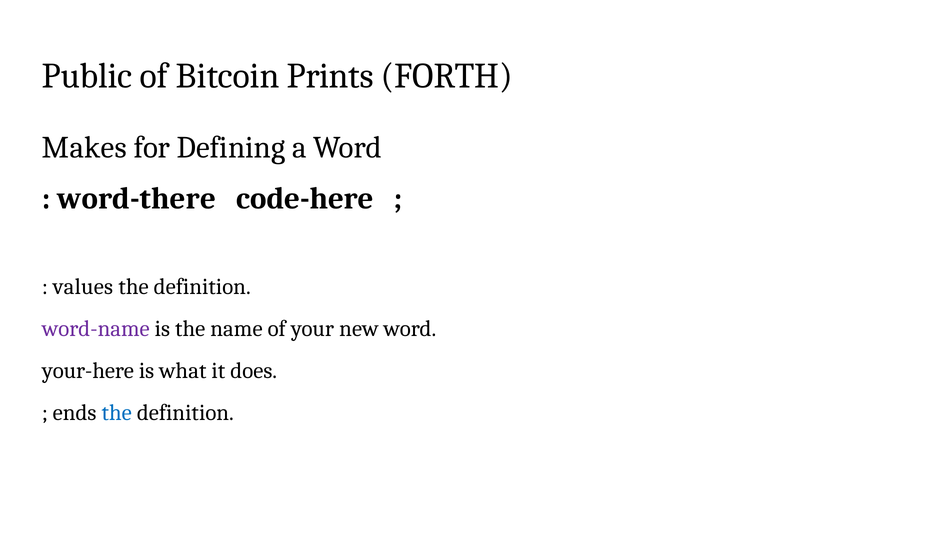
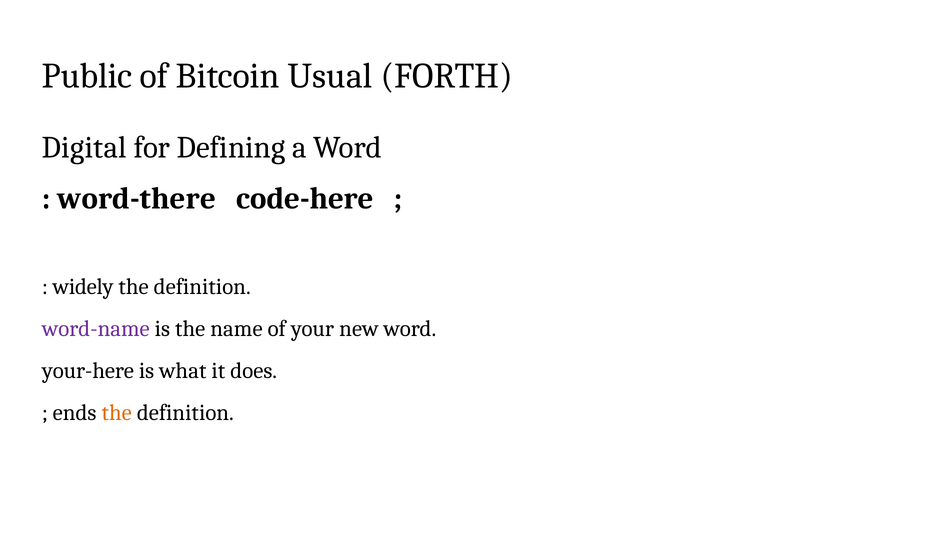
Prints: Prints -> Usual (330, 76)
Makes: Makes -> Digital (84, 147)
values: values -> widely (83, 287)
the colour: blue -> orange (117, 413)
